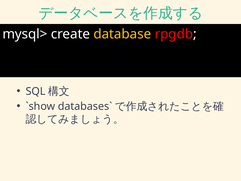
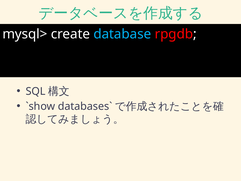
database colour: yellow -> light blue (122, 34)
